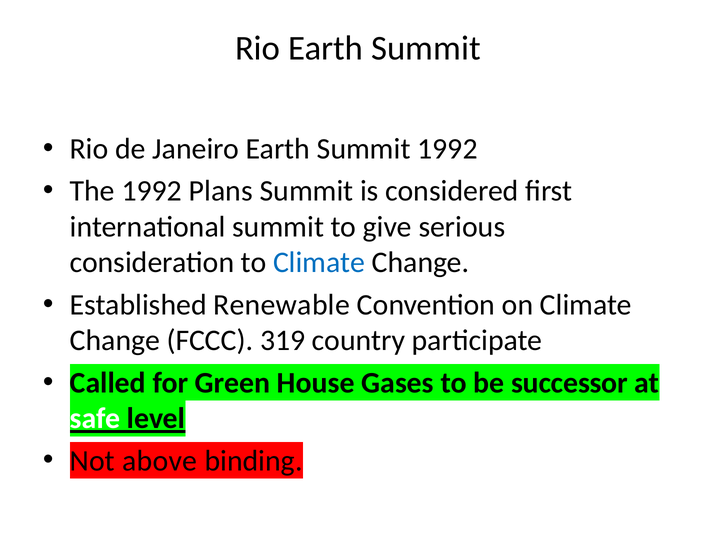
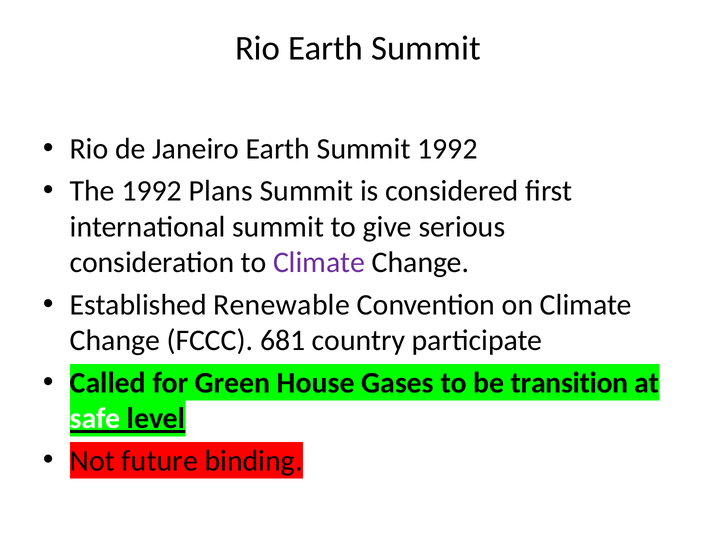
Climate colour: blue -> purple (319, 263)
319: 319 -> 681 (283, 341)
successor: successor -> transition (570, 383)
above: above -> future (160, 461)
